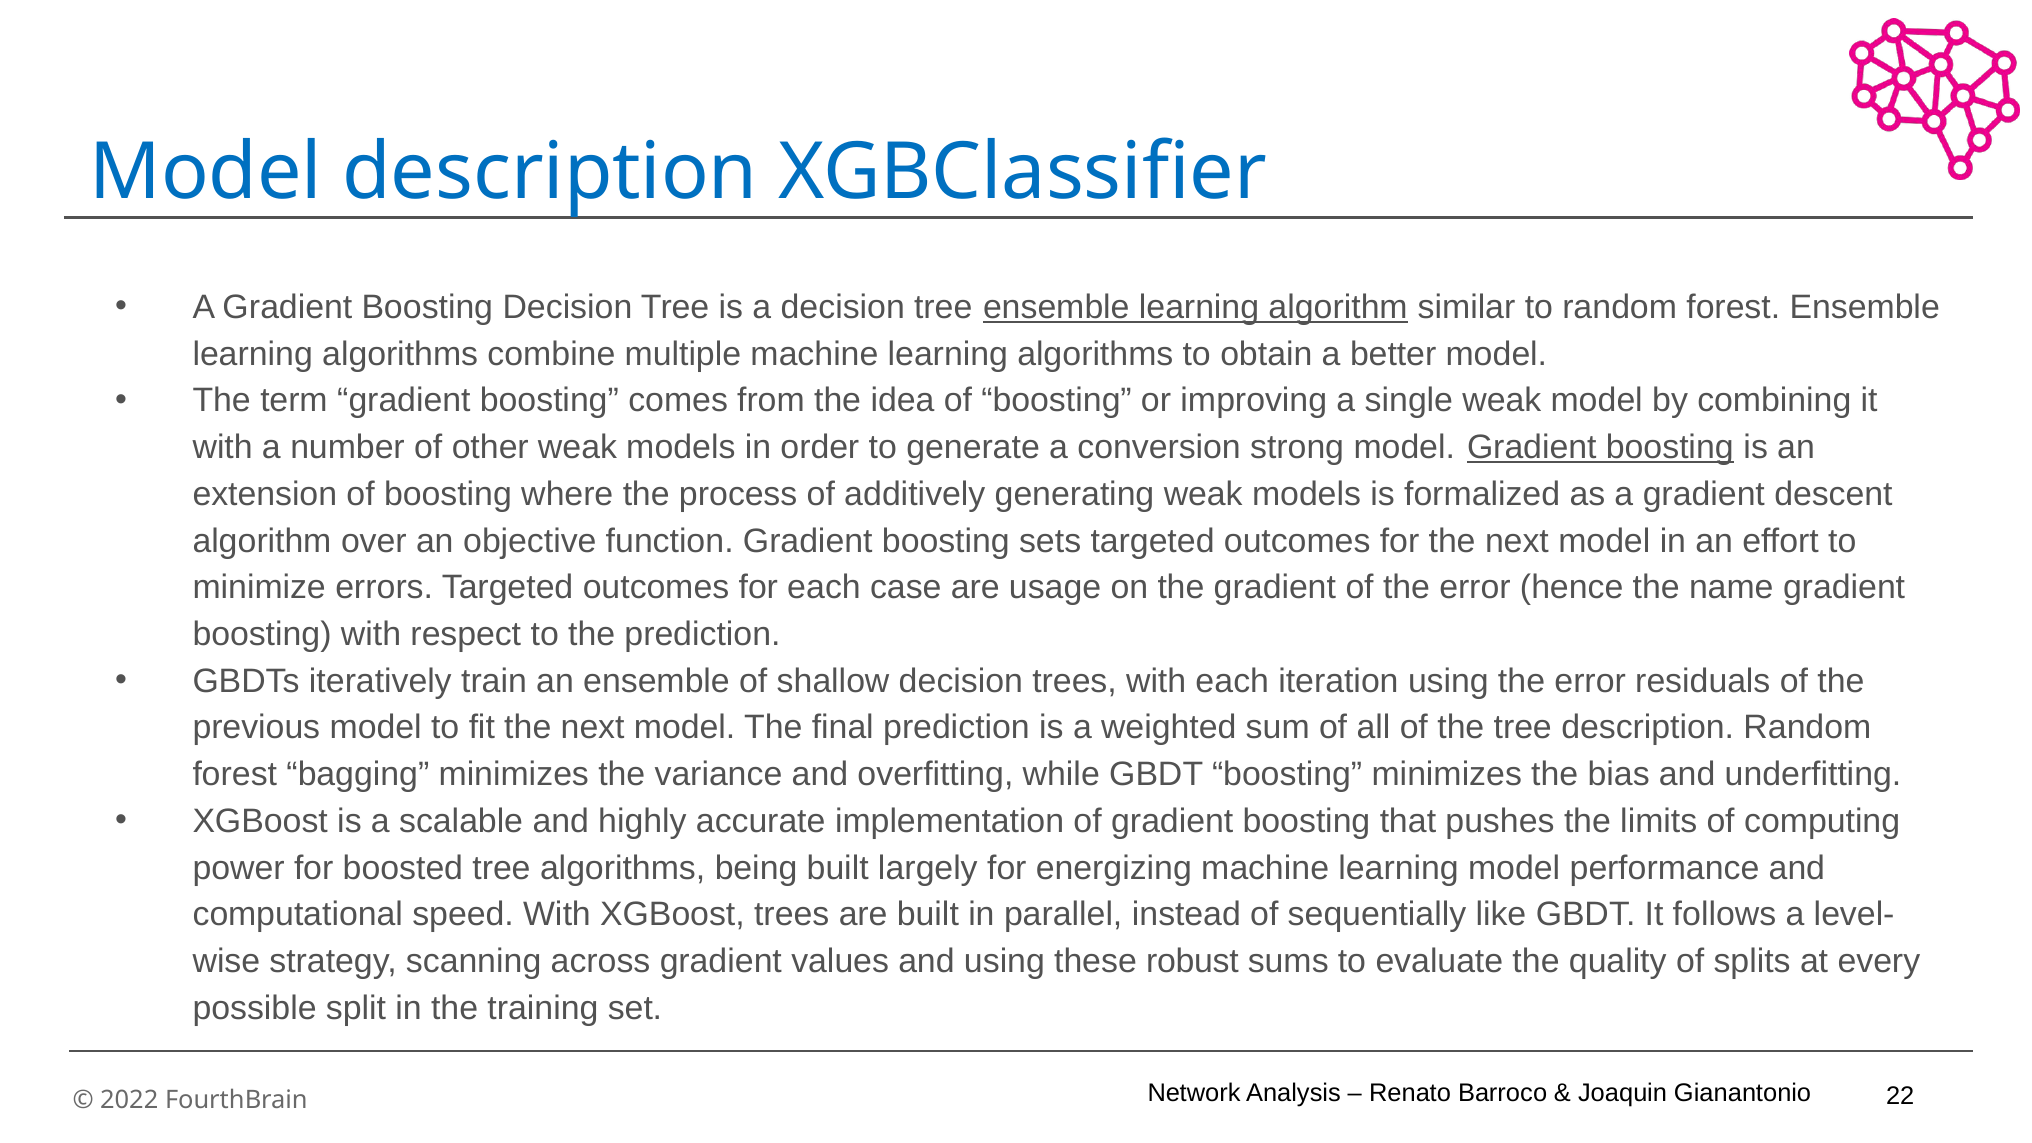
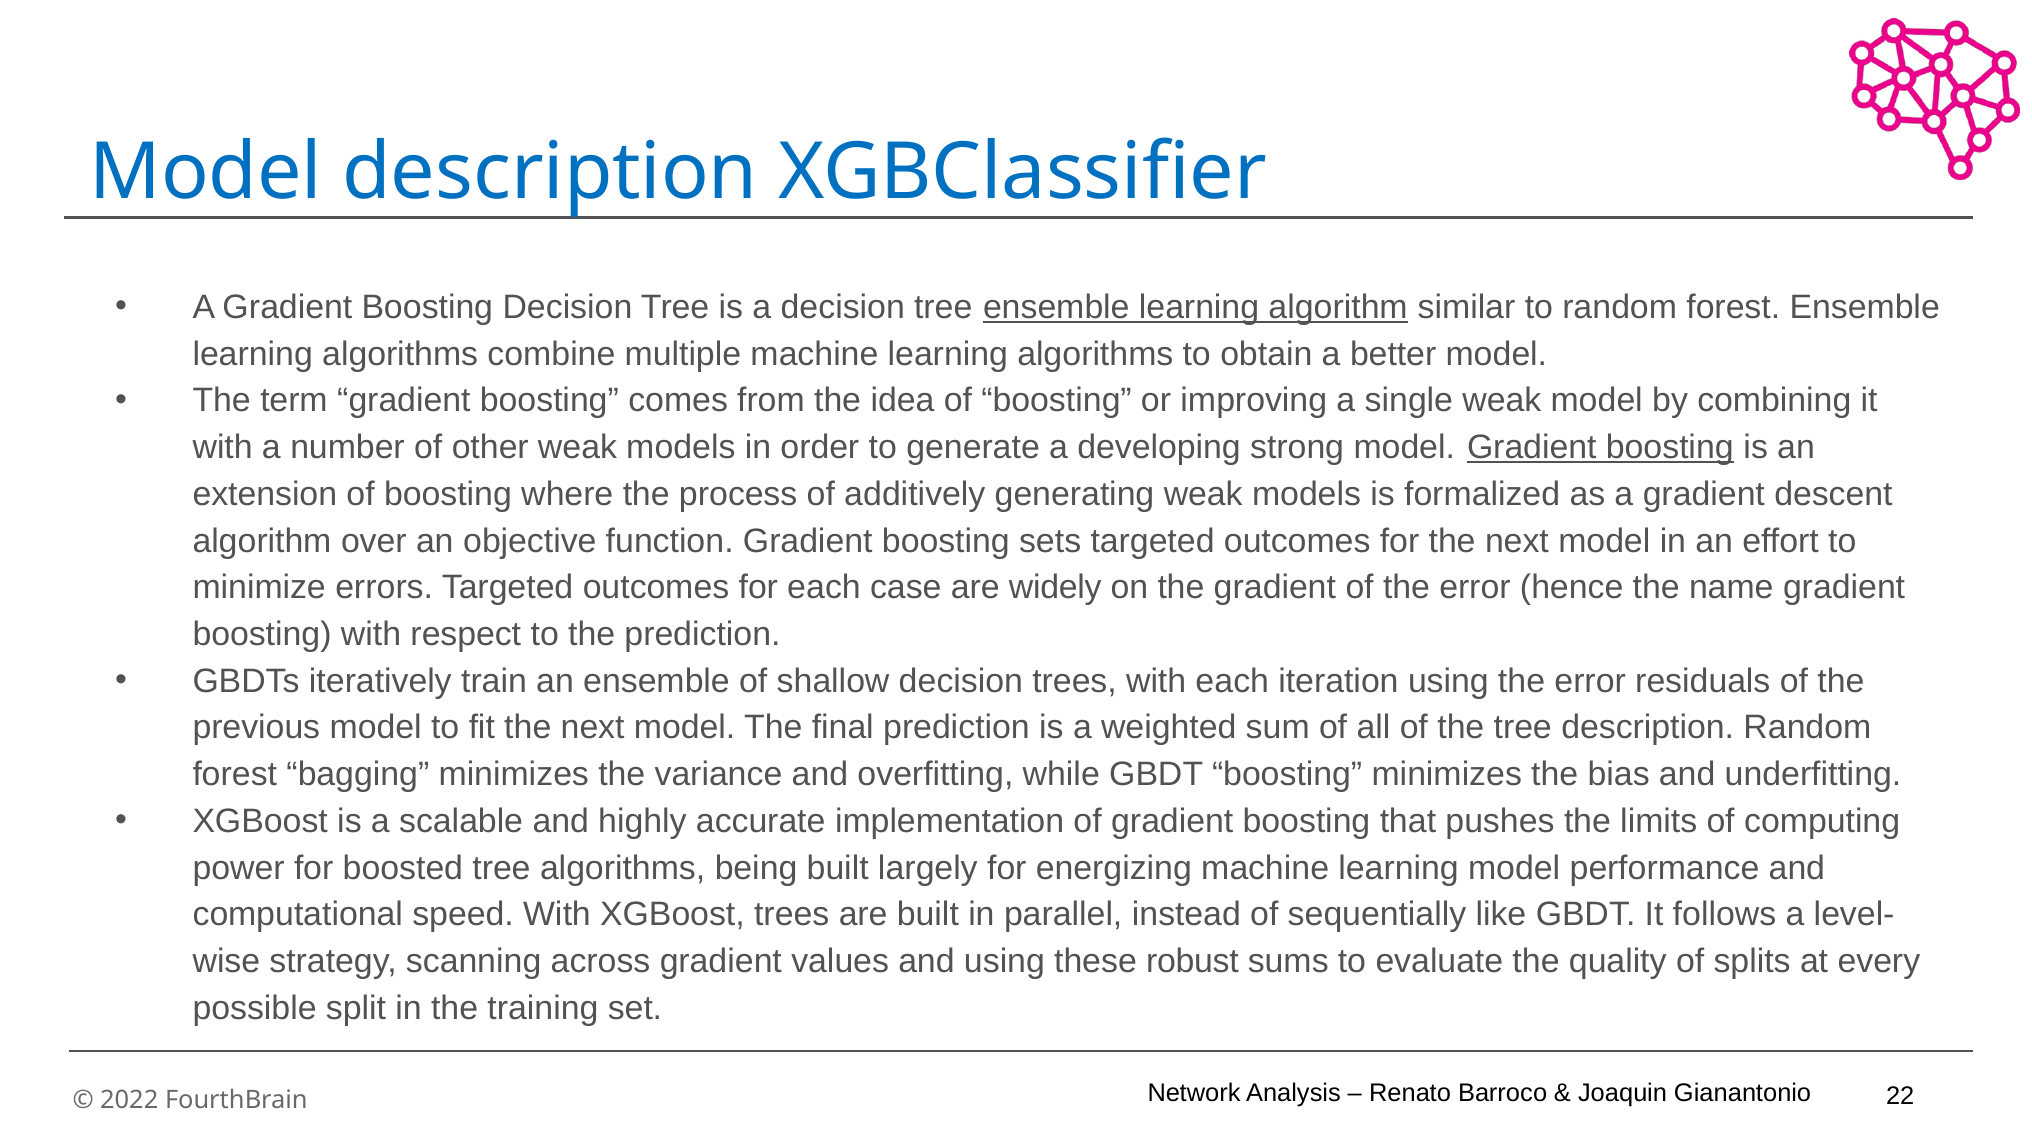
conversion: conversion -> developing (1159, 447)
usage: usage -> widely (1055, 588)
